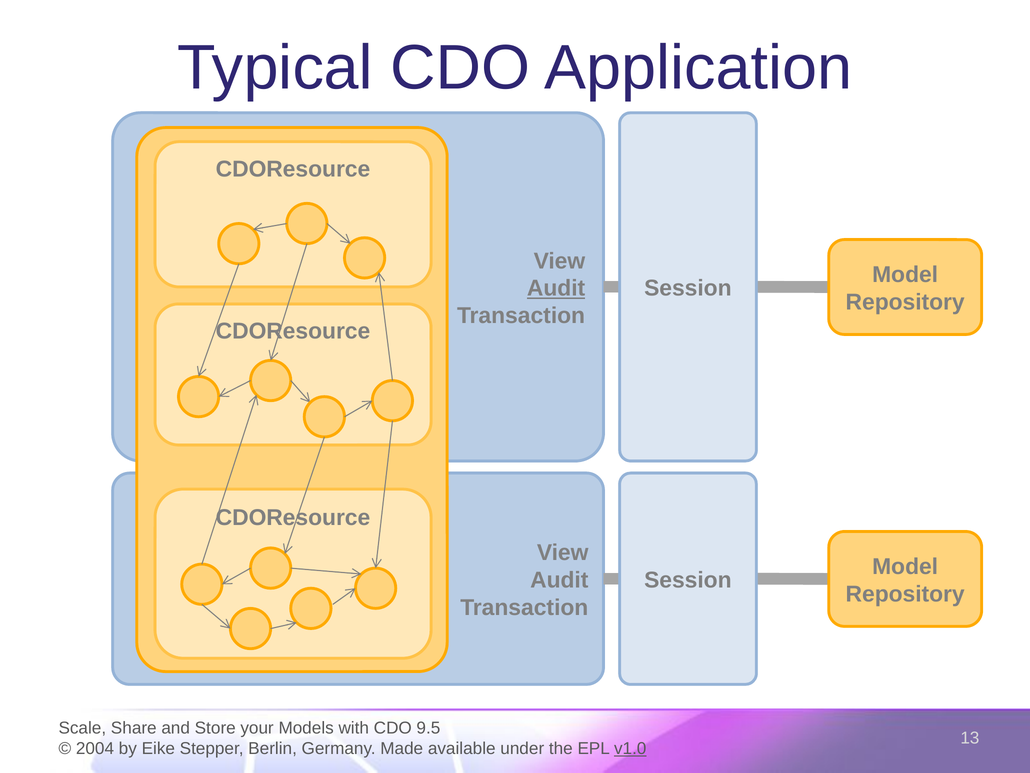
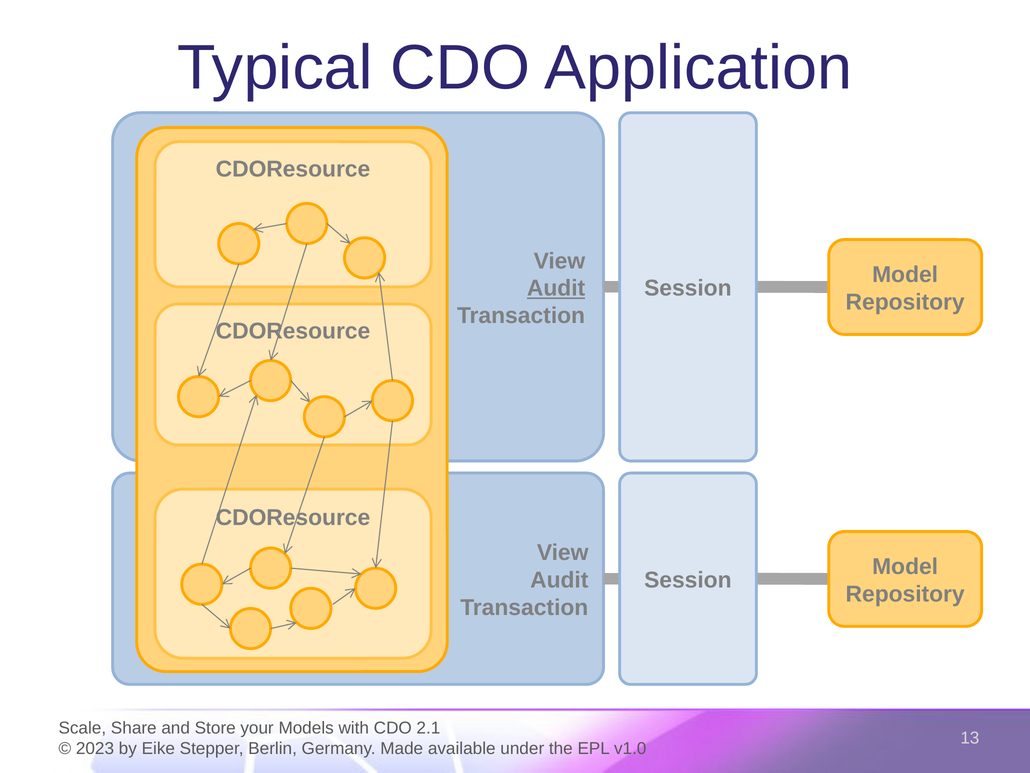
9.5: 9.5 -> 2.1 (428, 728)
2004: 2004 -> 2023 (95, 748)
v1.0 underline: present -> none (630, 748)
